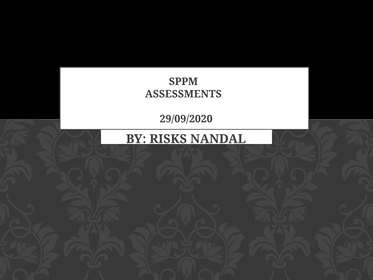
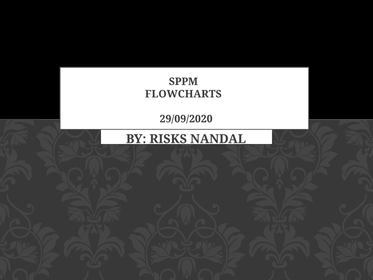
ASSESSMENTS: ASSESSMENTS -> FLOWCHARTS (183, 94)
